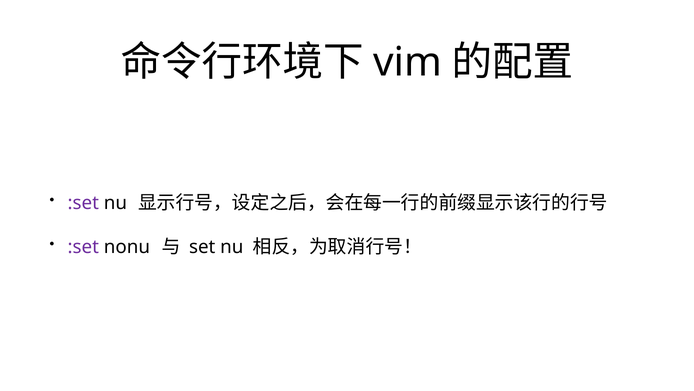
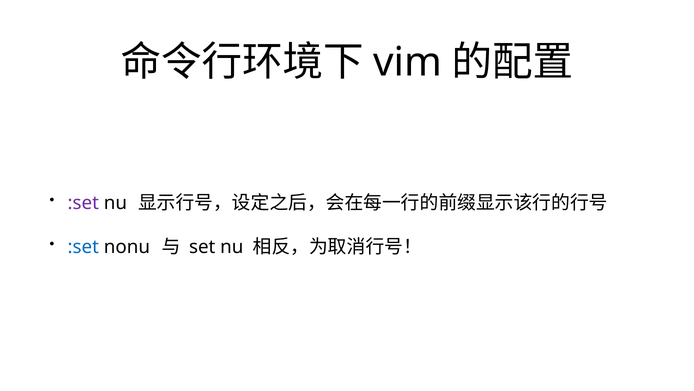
:set colour: purple -> blue (83, 246)
